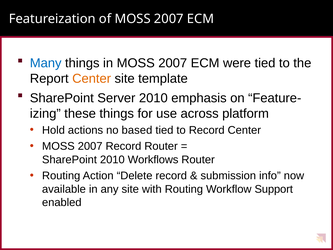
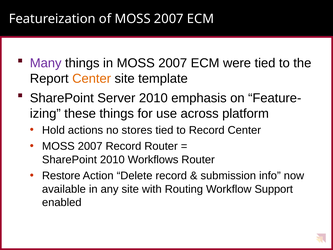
Many colour: blue -> purple (46, 63)
based: based -> stores (137, 130)
Routing: Routing -> Restore (61, 176)
